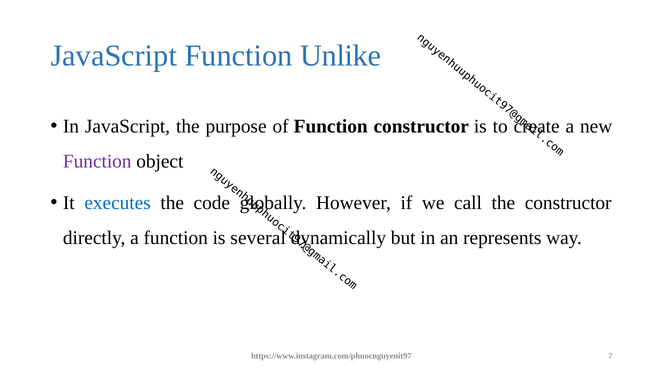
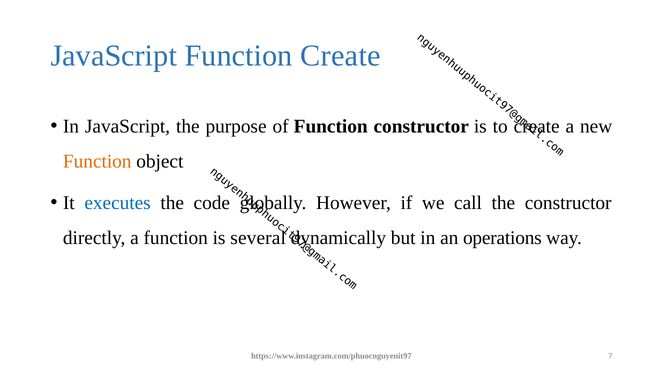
Function Unlike: Unlike -> Create (340, 56)
Function colour: purple -> orange (97, 161)
represents: represents -> operations (502, 238)
